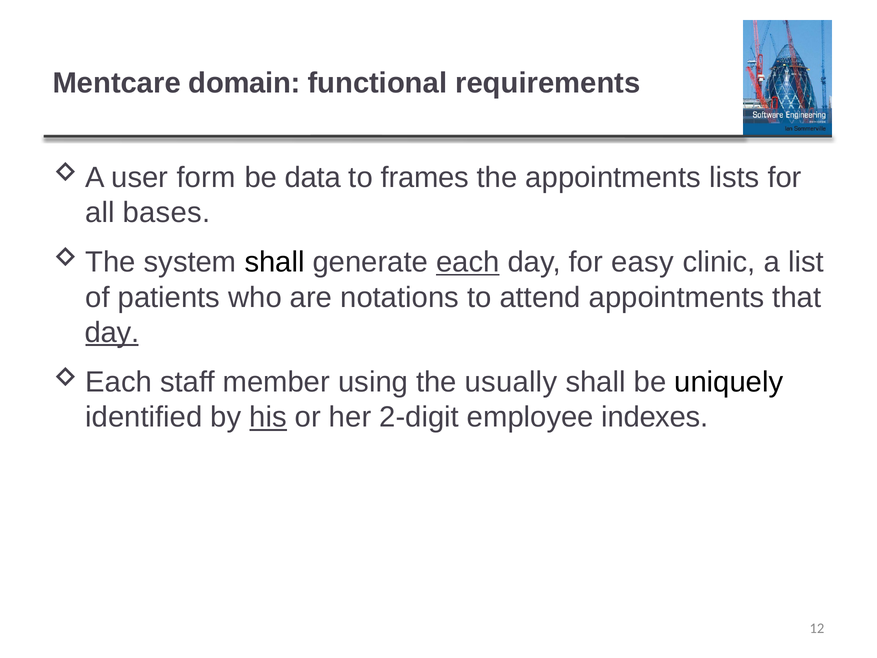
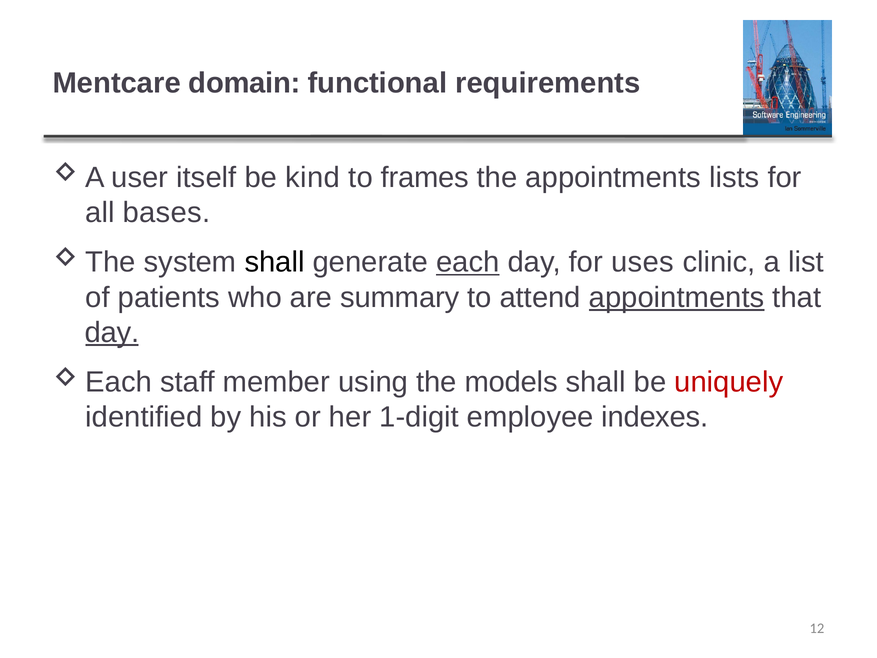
form: form -> itself (206, 177)
data: data -> kind (313, 177)
easy: easy -> uses (643, 262)
notations: notations -> summary (400, 297)
appointments underline: none -> present (677, 297)
usually: usually -> models (511, 382)
uniquely colour: black -> red (729, 382)
his underline: present -> none (268, 417)
2-digit: 2-digit -> 1-digit (419, 417)
